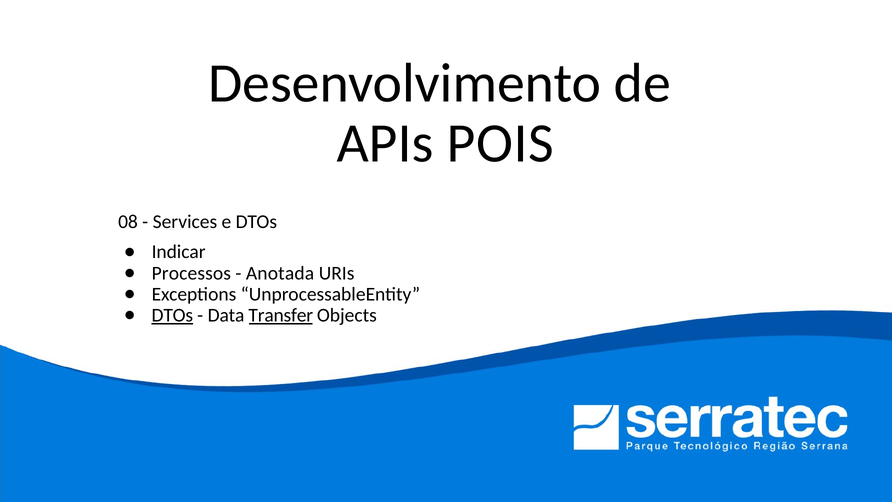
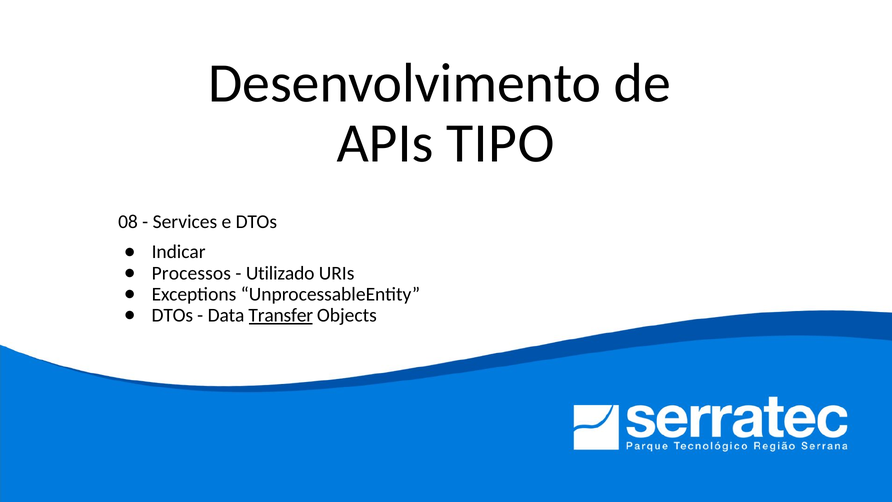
POIS: POIS -> TIPO (500, 143)
Anotada: Anotada -> Utilizado (280, 273)
DTOs underline: present -> none (172, 315)
